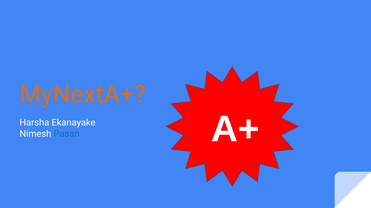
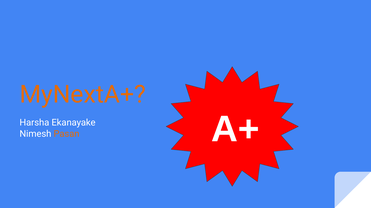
Pasan colour: blue -> orange (67, 134)
